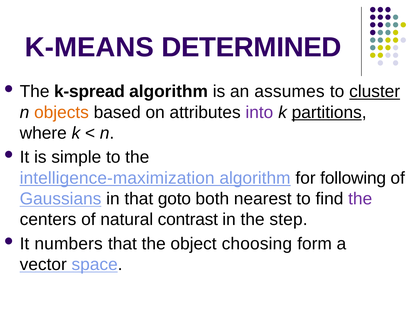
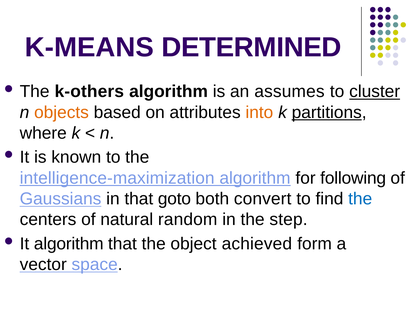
k-spread: k-spread -> k-others (89, 92)
into colour: purple -> orange (259, 112)
simple: simple -> known (76, 157)
nearest: nearest -> convert (263, 199)
the colour: purple -> blue (360, 199)
contrast: contrast -> random (188, 220)
It numbers: numbers -> algorithm (69, 244)
choosing: choosing -> achieved (257, 244)
